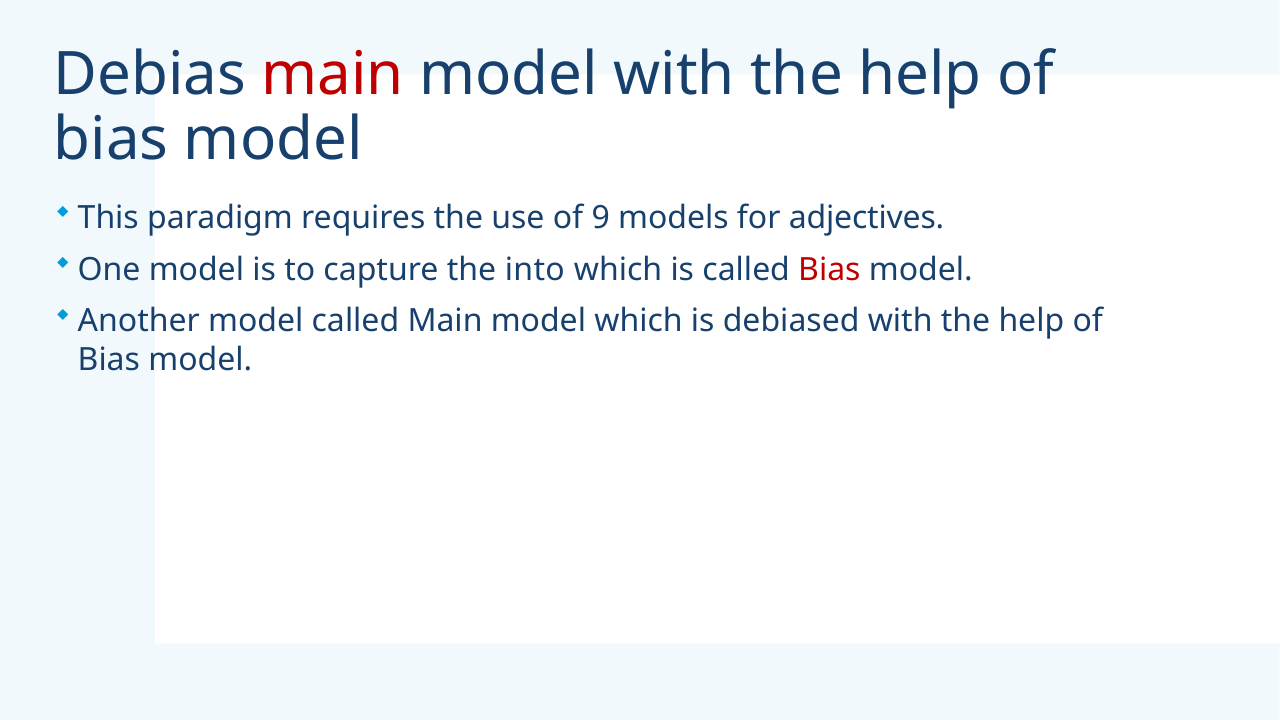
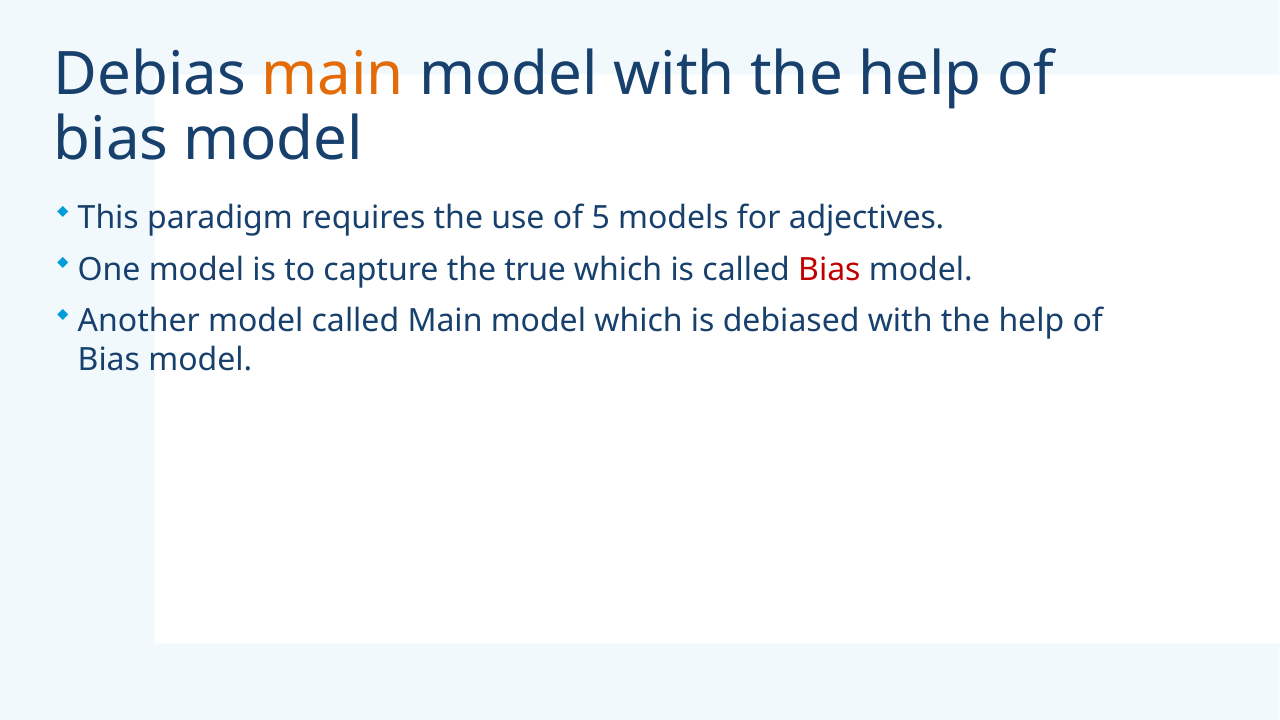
main colour: red -> orange (333, 75)
9: 9 -> 5 (601, 218)
into: into -> true (535, 270)
